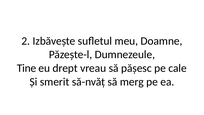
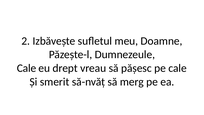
Tine: Tine -> Cale (27, 68)
